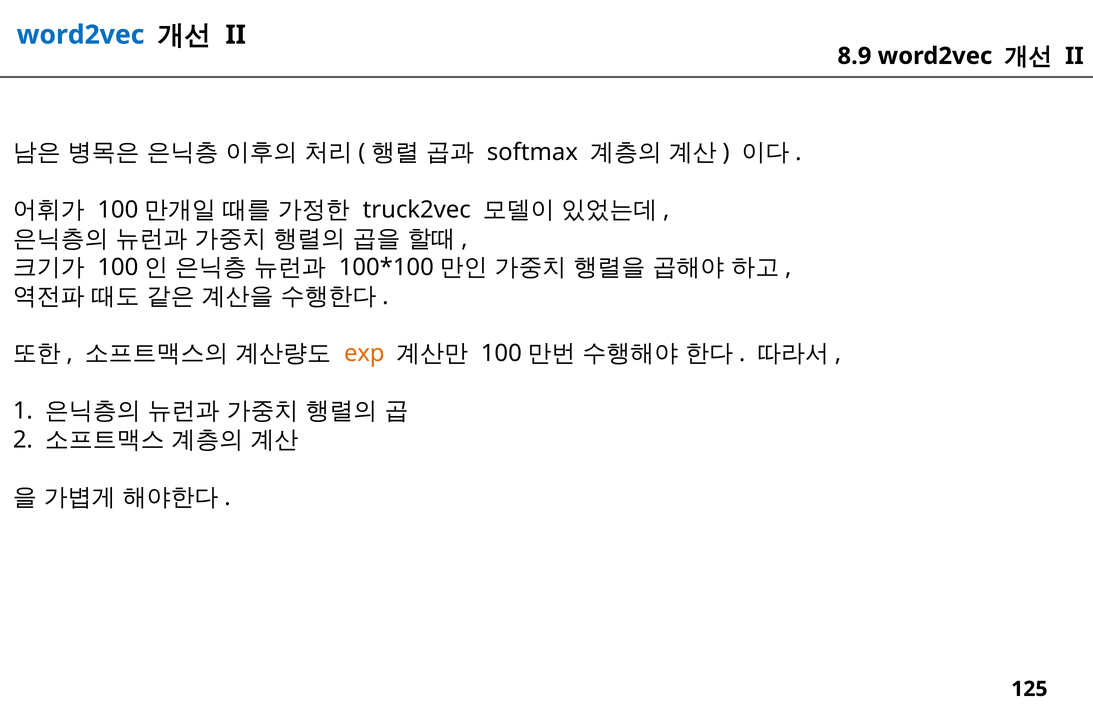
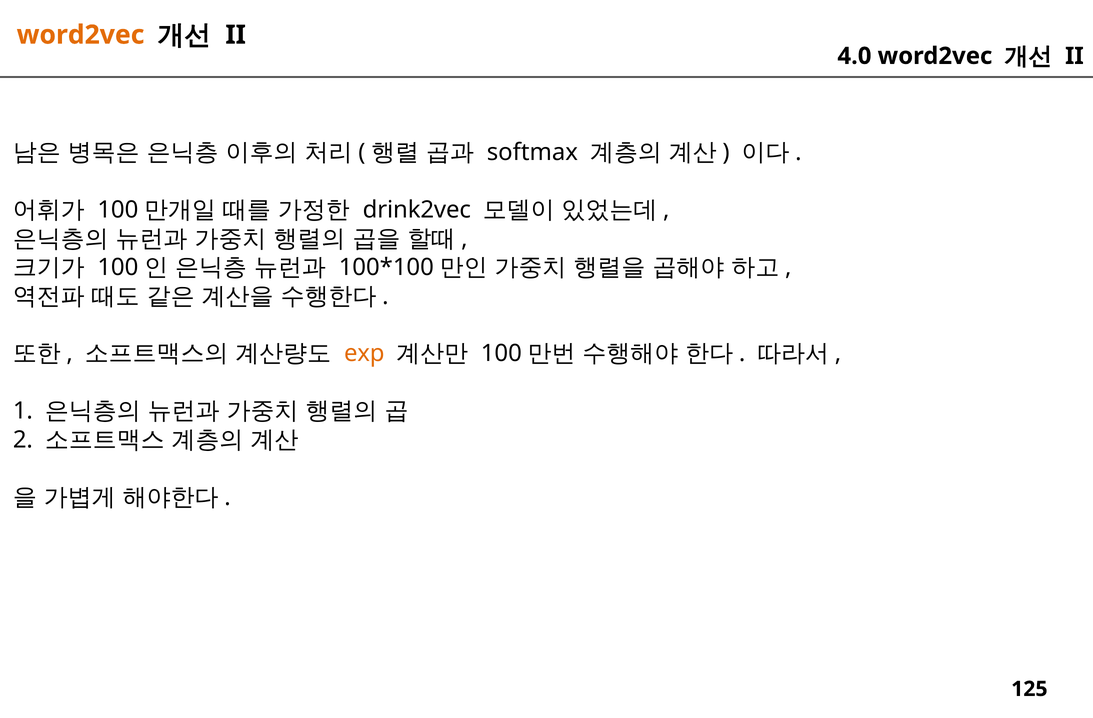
word2vec colour: blue -> orange (81, 35)
8.9: 8.9 -> 4.0 (854, 56)
truck2vec: truck2vec -> drink2vec (417, 210)
